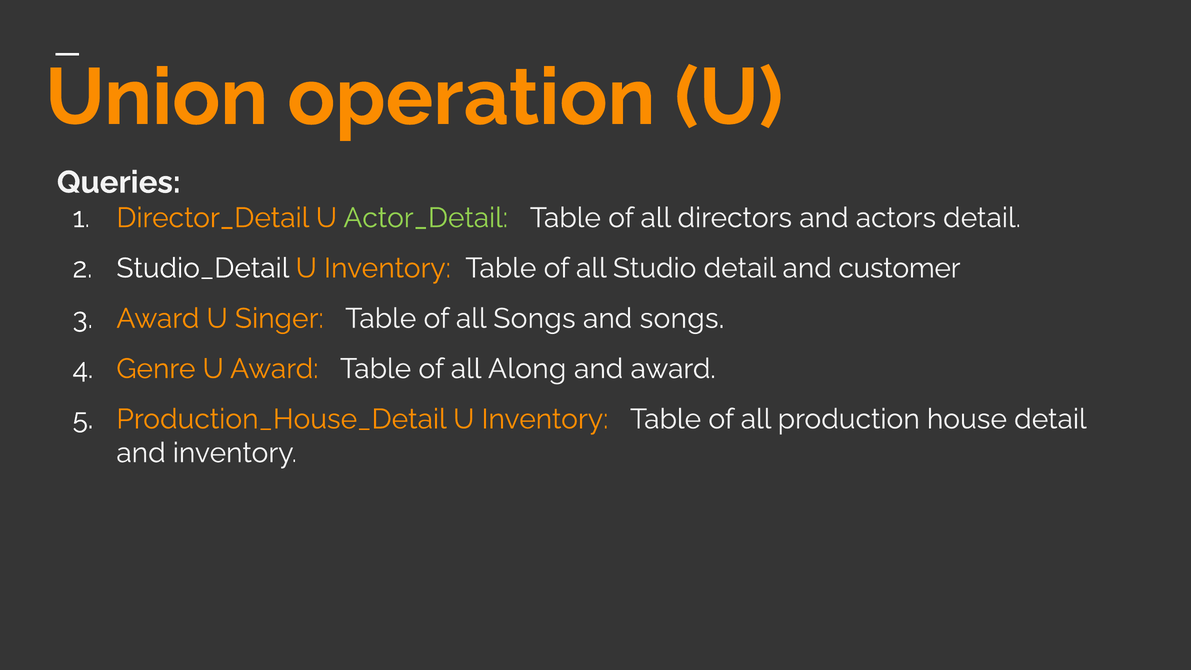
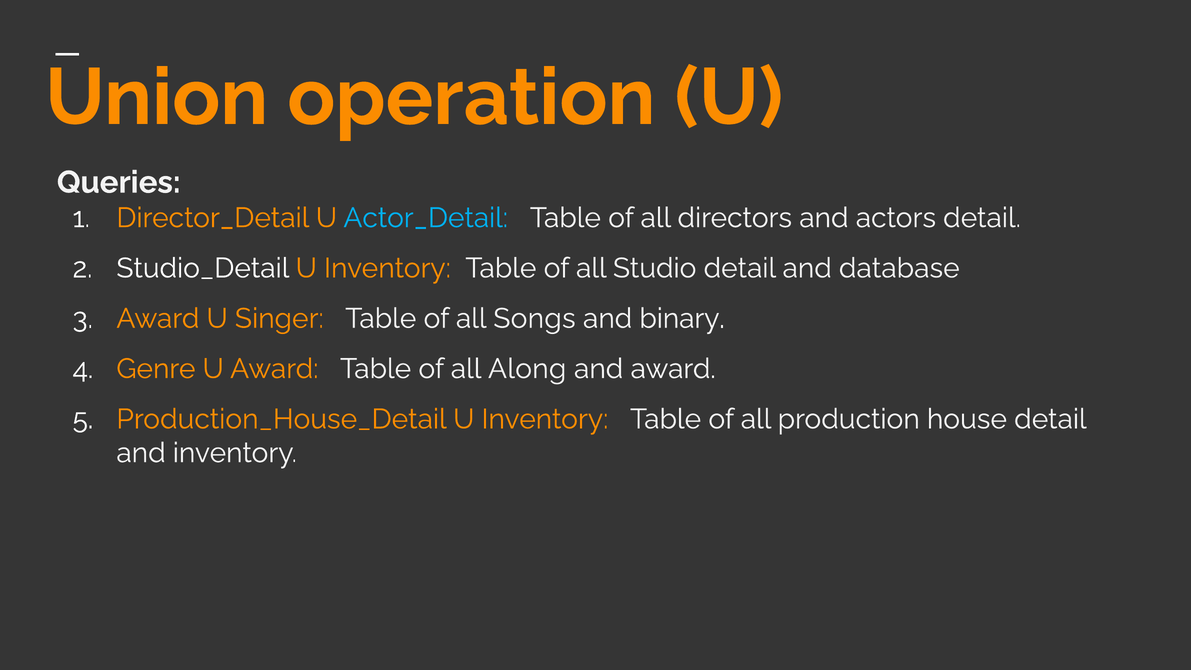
Actor_Detail colour: light green -> light blue (426, 218)
customer: customer -> database (899, 268)
and songs: songs -> binary (682, 318)
